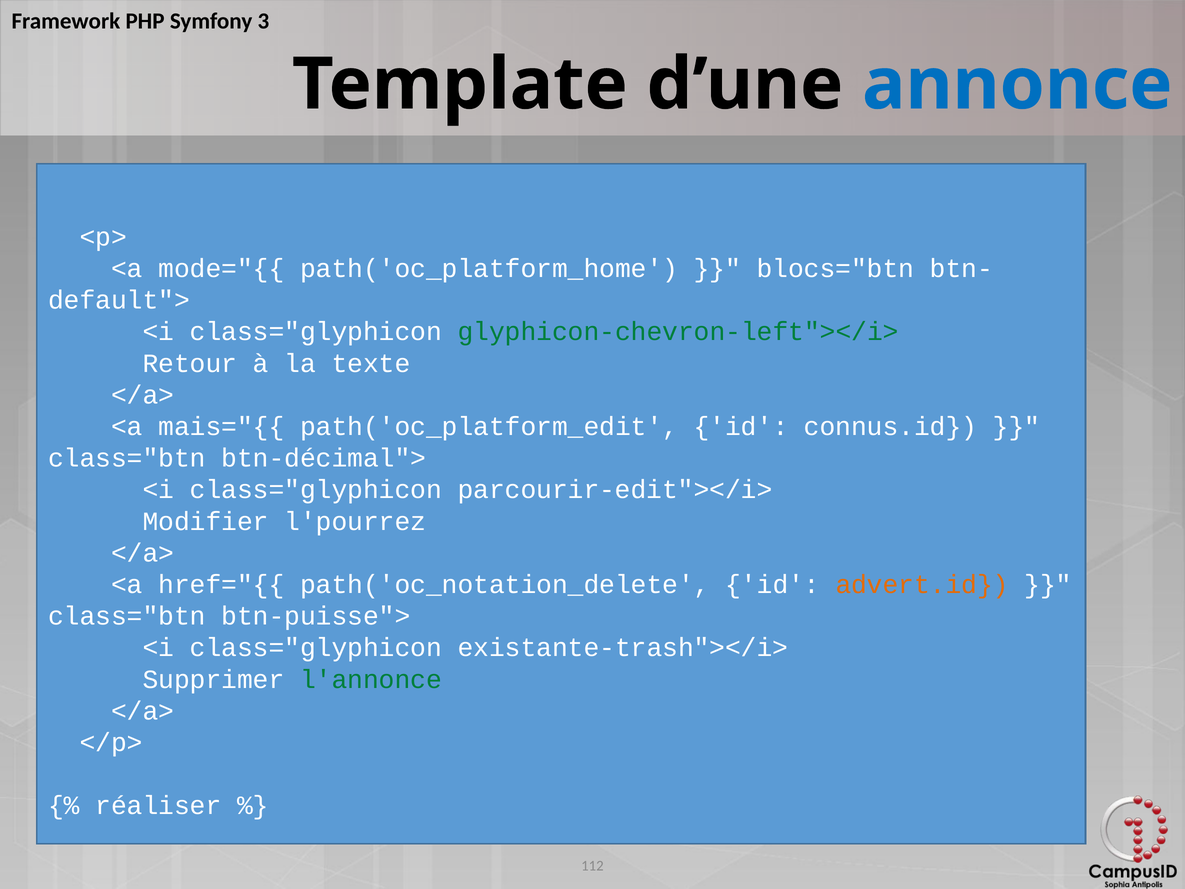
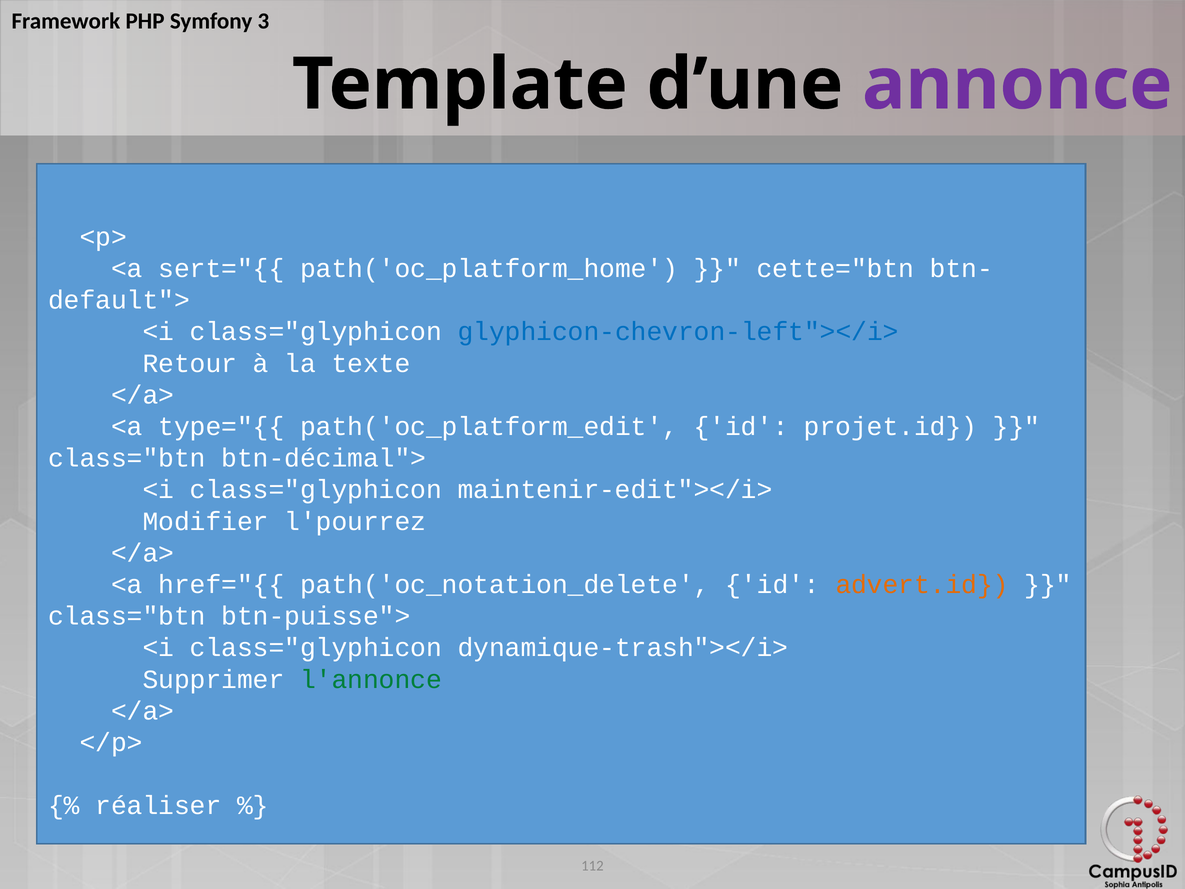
annonce colour: blue -> purple (1017, 84)
mode="{{: mode="{{ -> sert="{{ (221, 269)
blocs="btn: blocs="btn -> cette="btn (835, 269)
glyphicon-chevron-left"></i> colour: green -> blue (678, 332)
mais="{{: mais="{{ -> type="{{ (221, 426)
connus.id: connus.id -> projet.id (891, 426)
parcourir-edit"></i>: parcourir-edit"></i> -> maintenir-edit"></i> (615, 490)
existante-trash"></i>: existante-trash"></i> -> dynamique-trash"></i> (623, 648)
